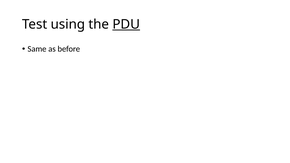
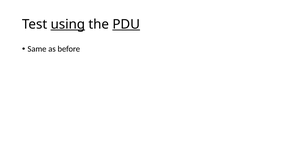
using underline: none -> present (68, 24)
